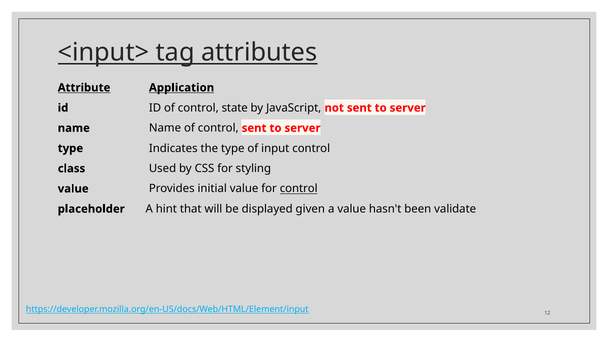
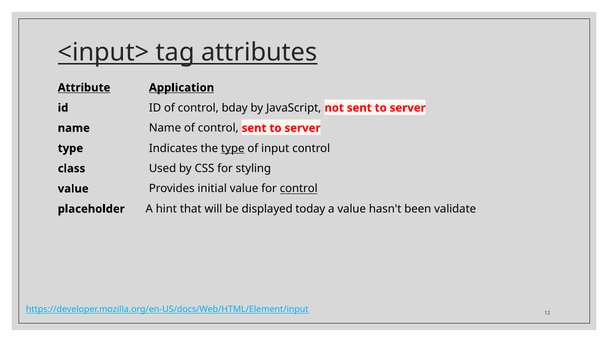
state: state -> bday (235, 108)
type underline: none -> present (233, 148)
given: given -> today (310, 209)
